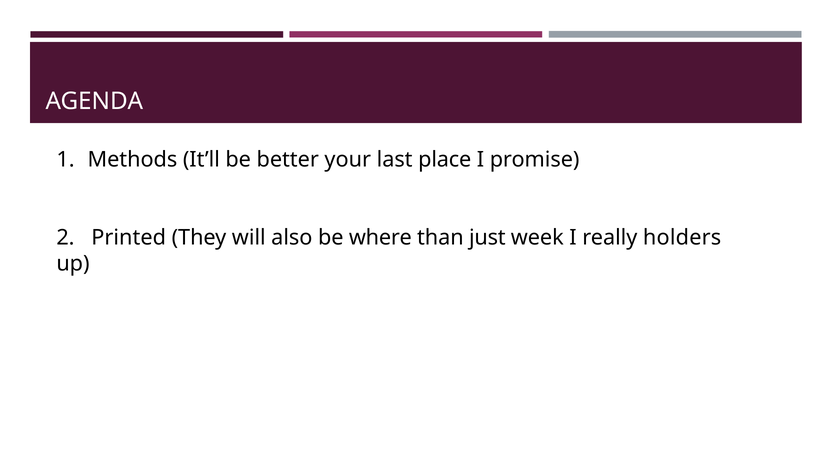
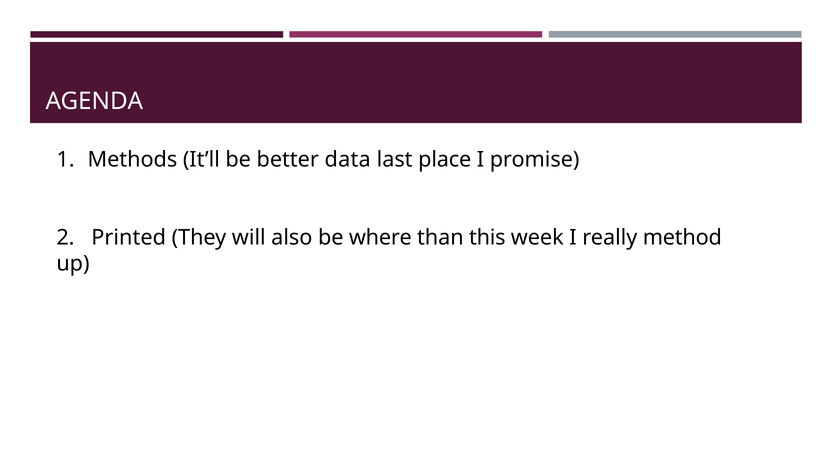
your: your -> data (348, 160)
just: just -> this (487, 238)
holders: holders -> method (682, 238)
